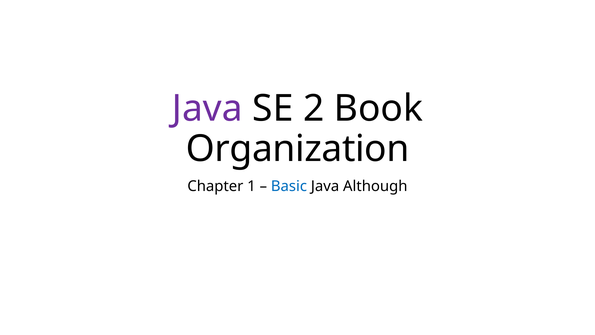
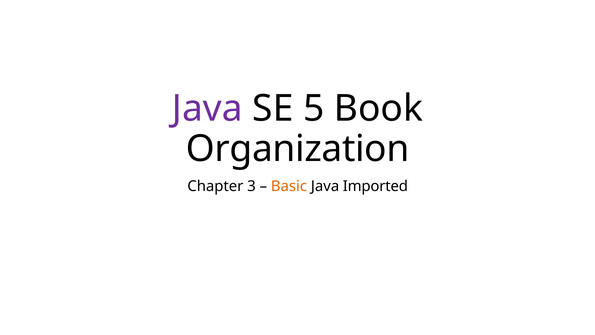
2: 2 -> 5 (314, 109)
1: 1 -> 3 (251, 186)
Basic colour: blue -> orange (289, 186)
Although: Although -> Imported (375, 186)
